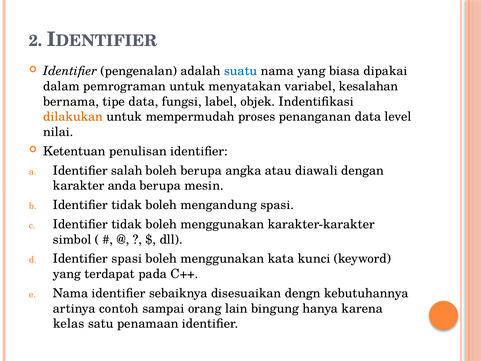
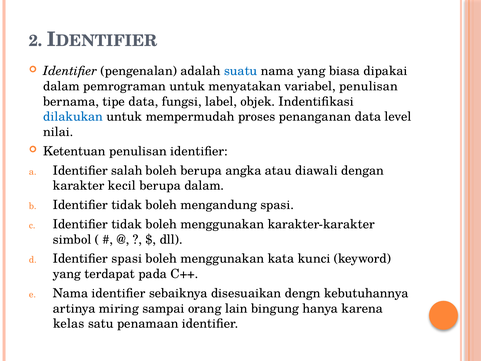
variabel kesalahan: kesalahan -> penulisan (369, 86)
dilakukan colour: orange -> blue (73, 117)
anda: anda -> kecil (122, 186)
berupa mesin: mesin -> dalam (204, 186)
contoh: contoh -> miring (119, 308)
